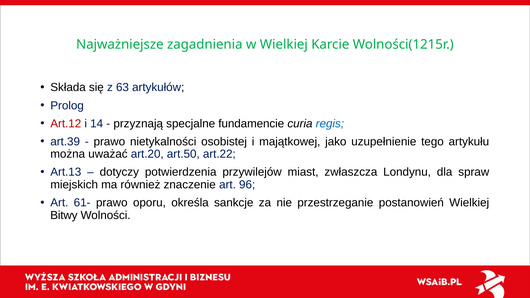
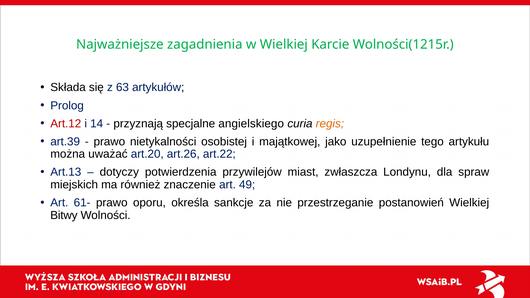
fundamencie: fundamencie -> angielskiego (251, 124)
regis colour: blue -> orange (330, 124)
art.50: art.50 -> art.26 (183, 154)
96: 96 -> 49 (247, 185)
